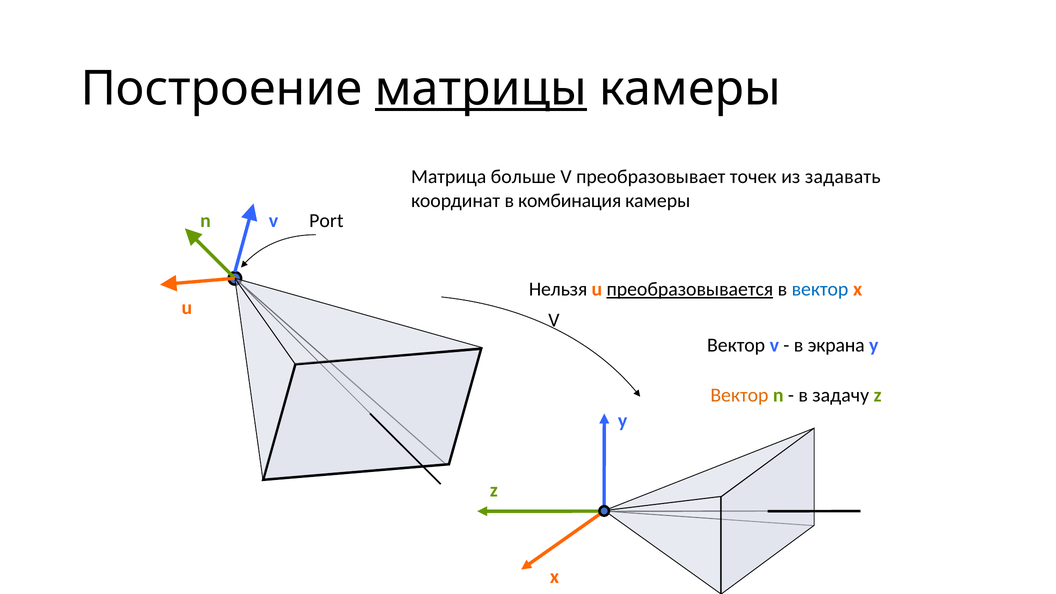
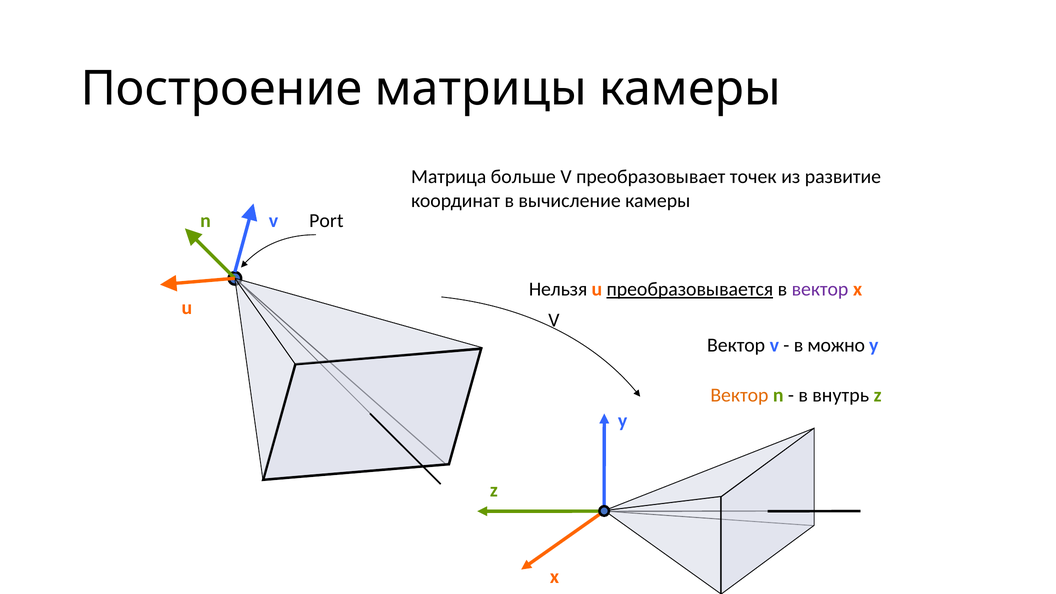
матрицы underline: present -> none (481, 89)
задавать: задавать -> развитие (843, 177)
комбинация: комбинация -> вычисление (570, 201)
вектор colour: blue -> purple (820, 289)
экрана: экрана -> можно (836, 345)
задачу: задачу -> внутрь (841, 395)
